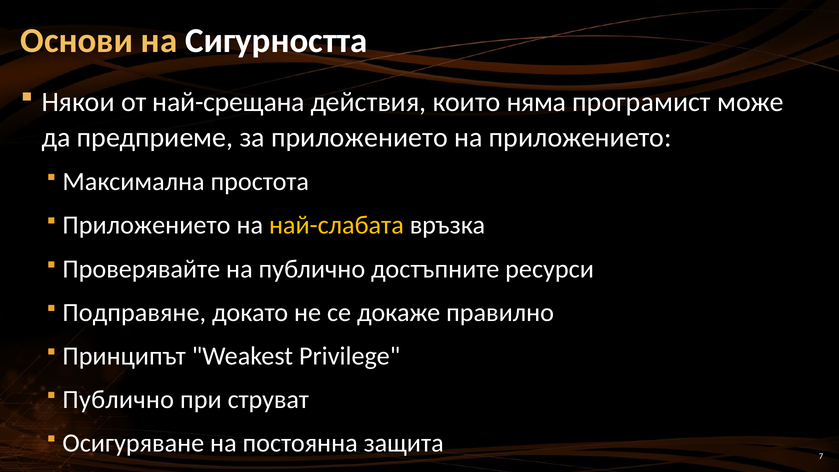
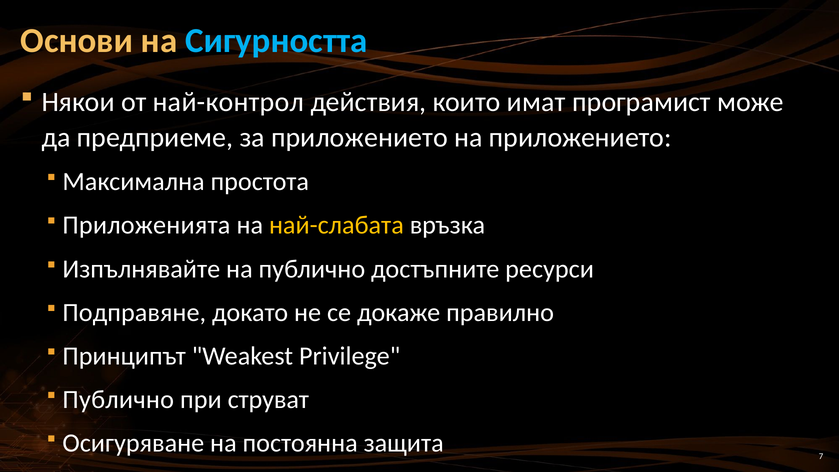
Сигурността colour: white -> light blue (276, 41)
най-срещана: най-срещана -> най-контрол (228, 102)
няма: няма -> имат (536, 102)
Приложението: Приложението -> Приложенията (146, 225)
Проверявайте: Проверявайте -> Изпълнявайте (141, 269)
